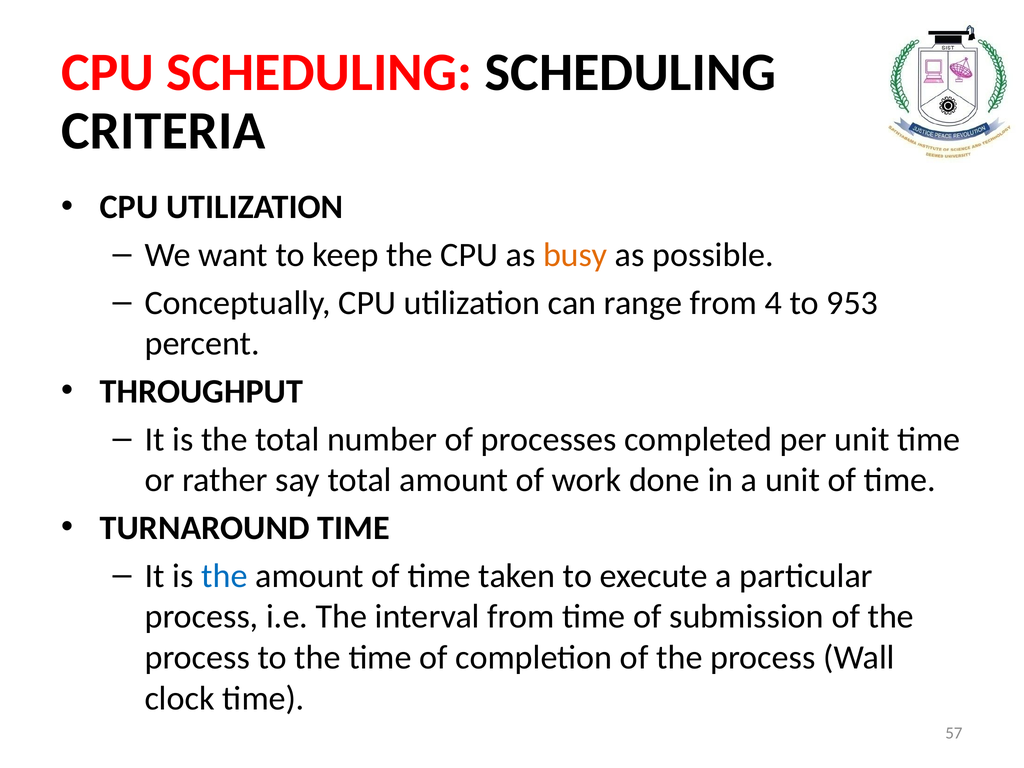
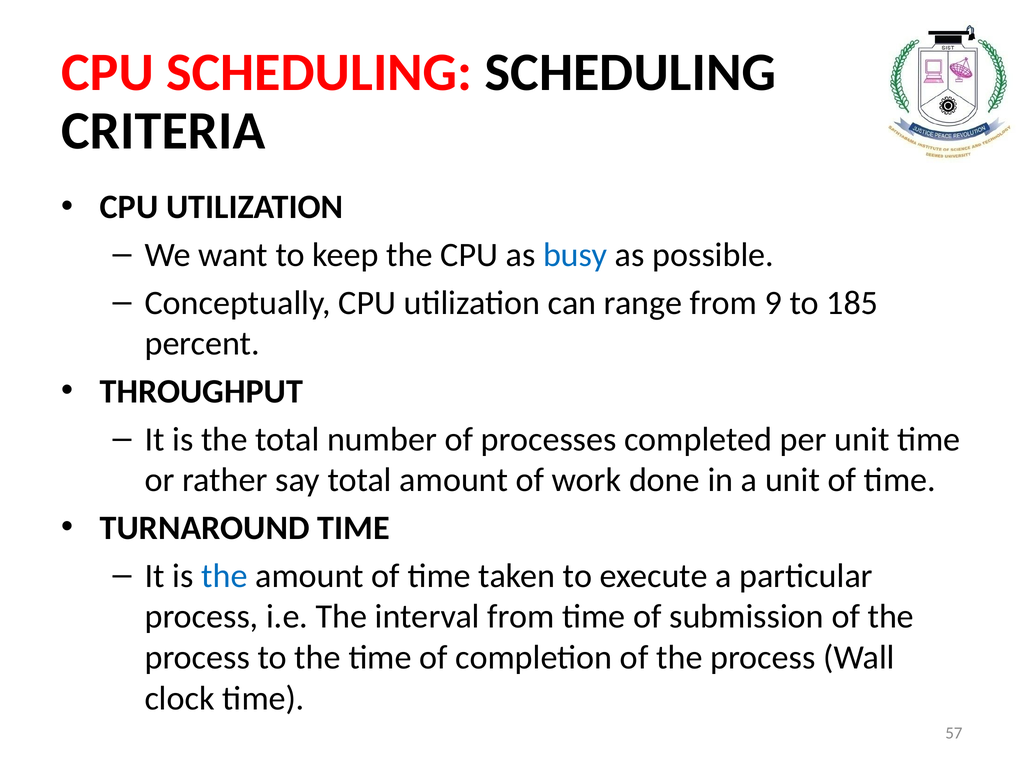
busy colour: orange -> blue (575, 255)
4: 4 -> 9 (773, 303)
953: 953 -> 185 (852, 303)
